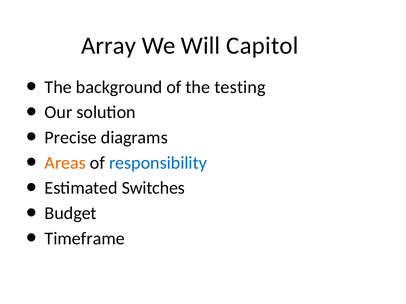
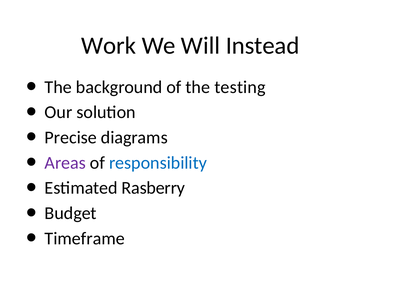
Array: Array -> Work (109, 46)
Capitol: Capitol -> Instead (263, 46)
Areas colour: orange -> purple (65, 163)
Switches: Switches -> Rasberry (153, 188)
